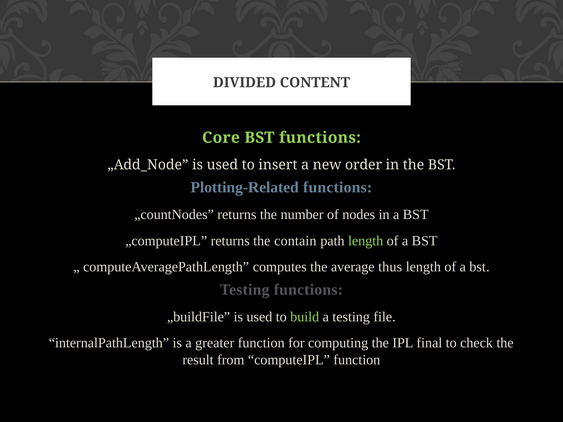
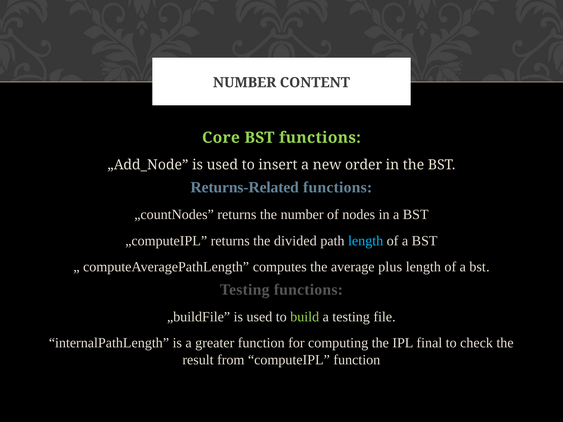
DIVIDED: DIVIDED -> NUMBER (245, 83)
Plotting-Related: Plotting-Related -> Returns-Related (245, 187)
contain: contain -> divided (295, 241)
length colour: light green -> light blue (366, 241)
thus: thus -> plus (390, 267)
